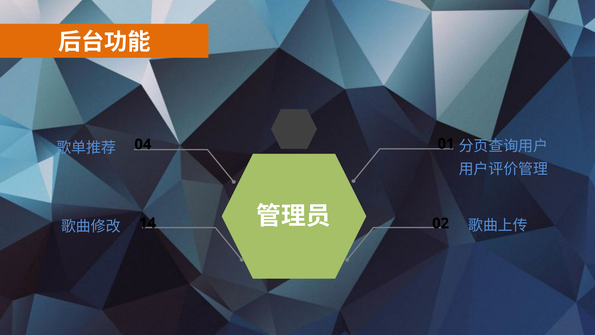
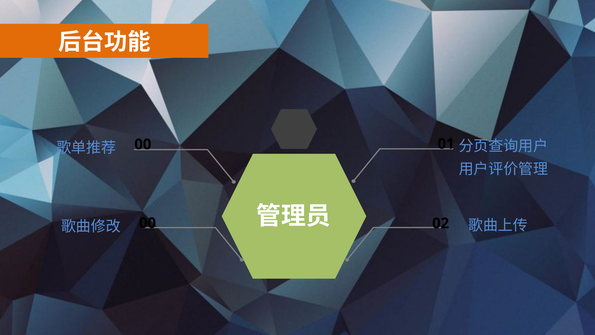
04: 04 -> 00 (143, 144)
14: 14 -> 00 (148, 223)
